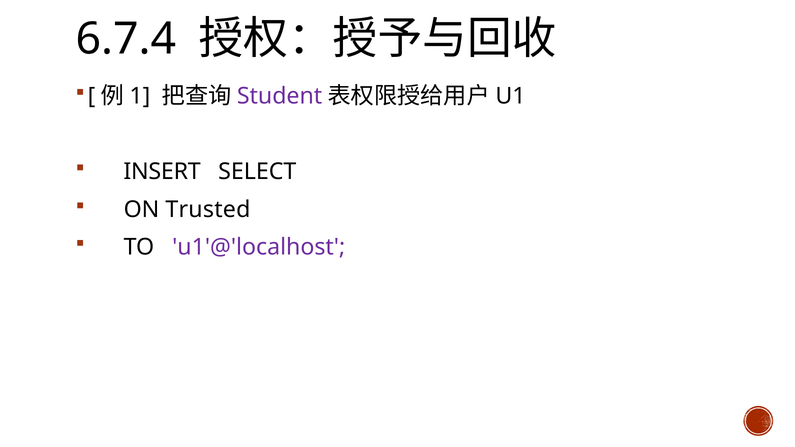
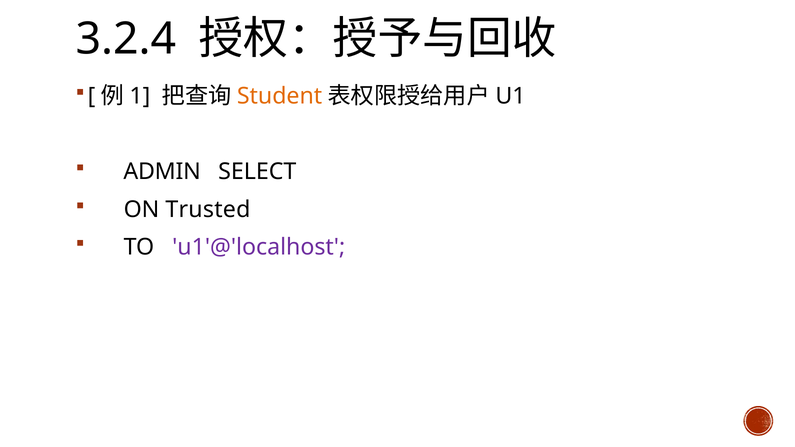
6.7.4: 6.7.4 -> 3.2.4 (126, 39)
Student colour: purple -> orange (280, 96)
INSERT: INSERT -> ADMIN (162, 172)
